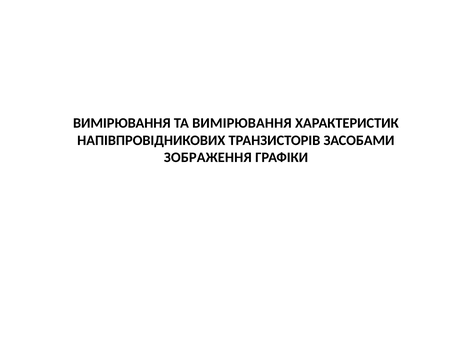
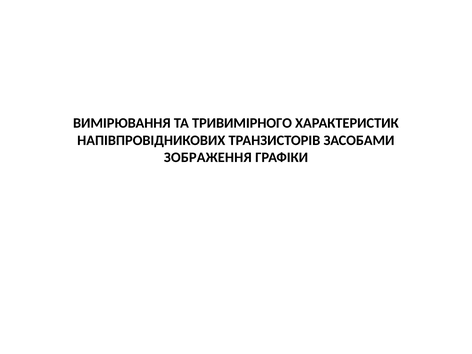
ТА ВИМІРЮВАННЯ: ВИМІРЮВАННЯ -> ТРИВИМІРНОГО (242, 123)
